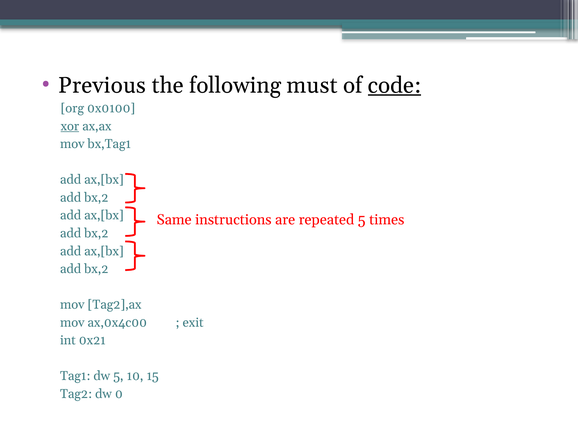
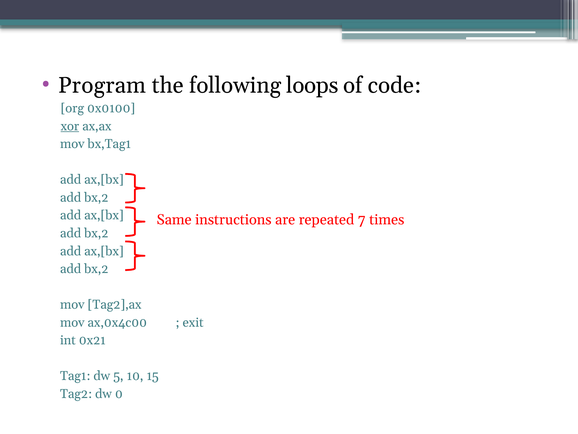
Previous: Previous -> Program (102, 85)
must: must -> loops (312, 85)
code underline: present -> none (395, 85)
repeated 5: 5 -> 7 (362, 220)
